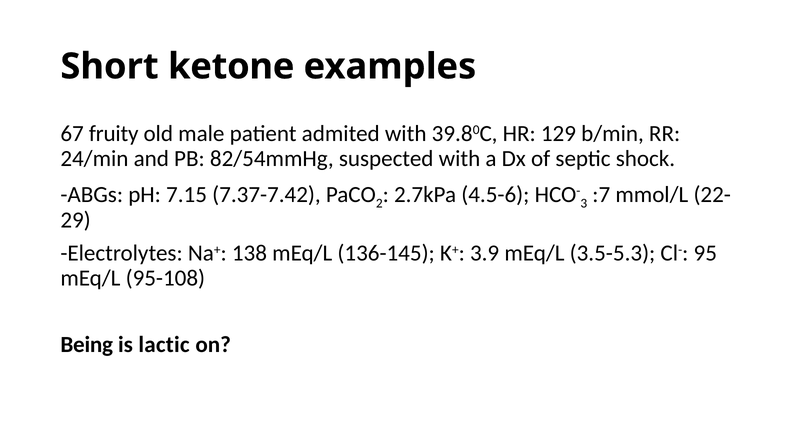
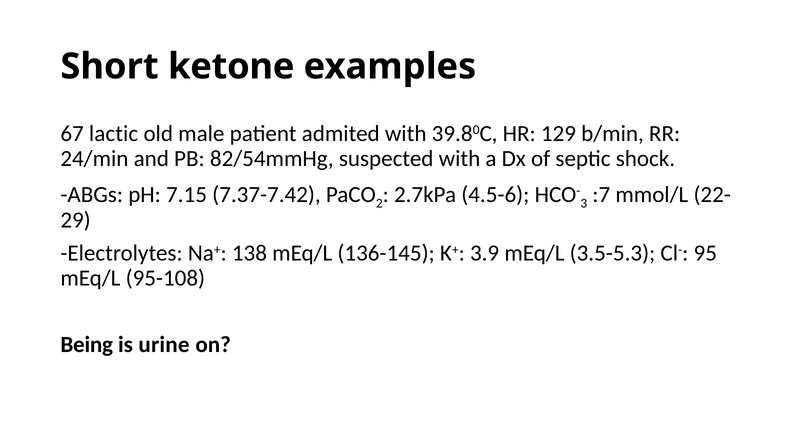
fruity: fruity -> lactic (114, 134)
lactic: lactic -> urine (164, 345)
